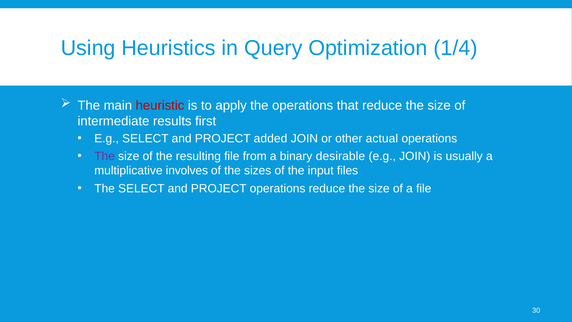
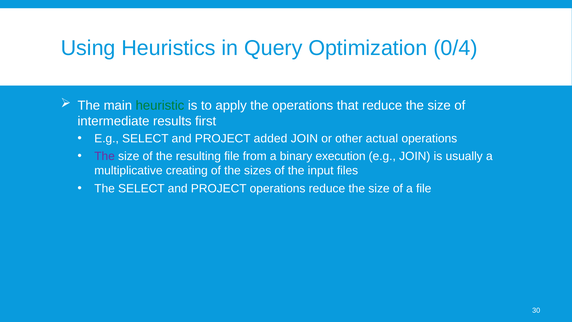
1/4: 1/4 -> 0/4 (455, 48)
heuristic colour: red -> green (160, 105)
desirable: desirable -> execution (341, 156)
involves: involves -> creating (187, 171)
